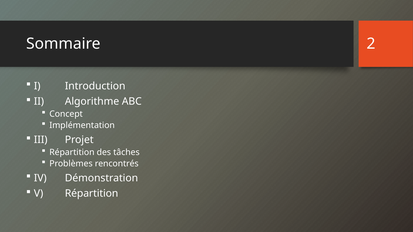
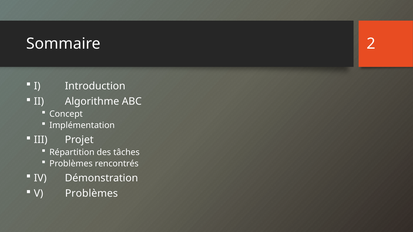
V Répartition: Répartition -> Problèmes (91, 194)
